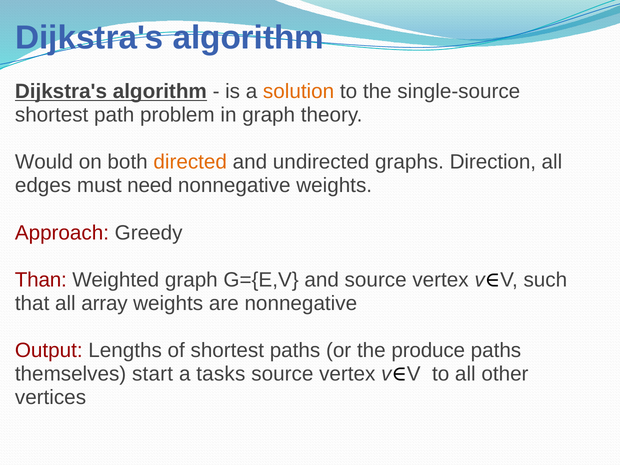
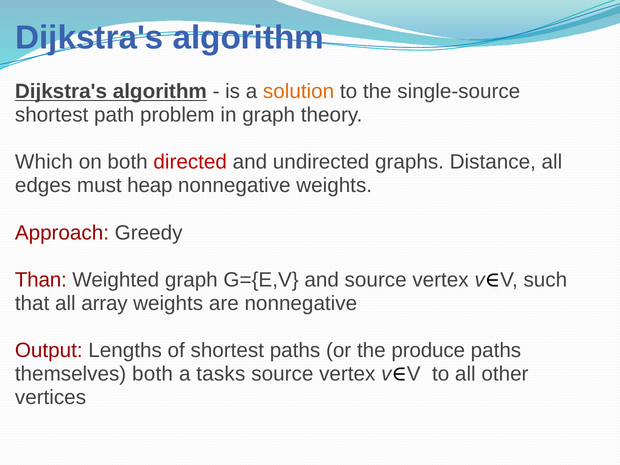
Would: Would -> Which (44, 162)
directed colour: orange -> red (190, 162)
Direction: Direction -> Distance (493, 162)
need: need -> heap (150, 186)
themselves start: start -> both (153, 374)
